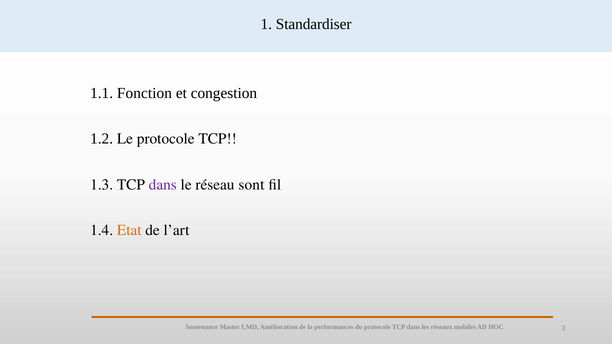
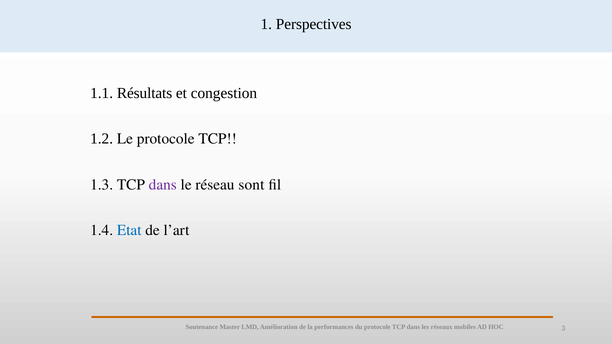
Standardiser: Standardiser -> Perspectives (314, 24)
Fonction: Fonction -> Résultats (145, 93)
Etat colour: orange -> blue (129, 230)
